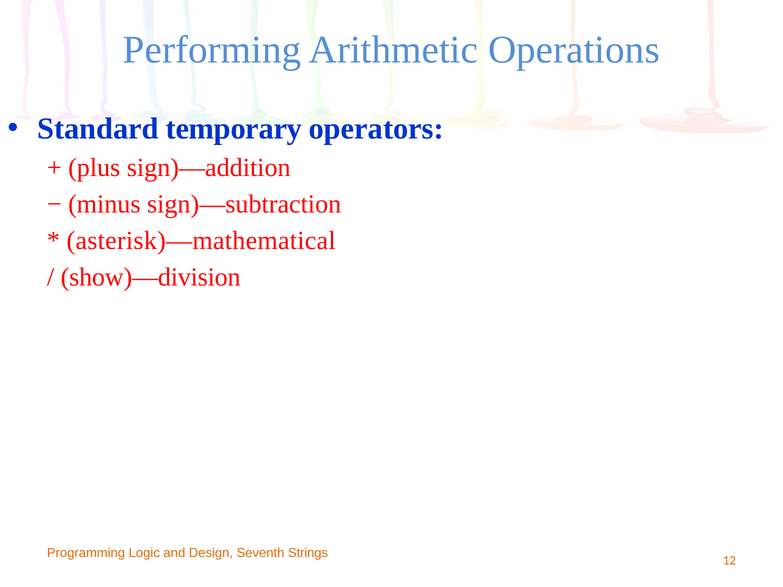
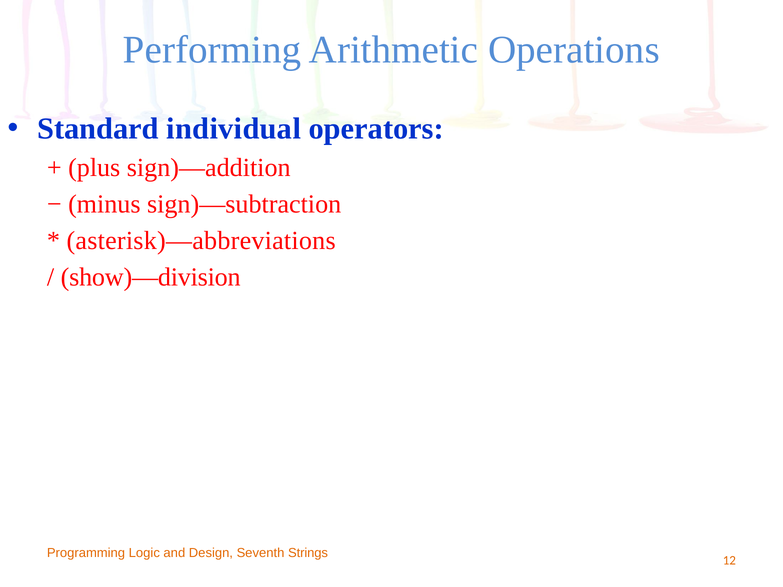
temporary: temporary -> individual (234, 129)
asterisk)—mathematical: asterisk)—mathematical -> asterisk)—abbreviations (201, 241)
